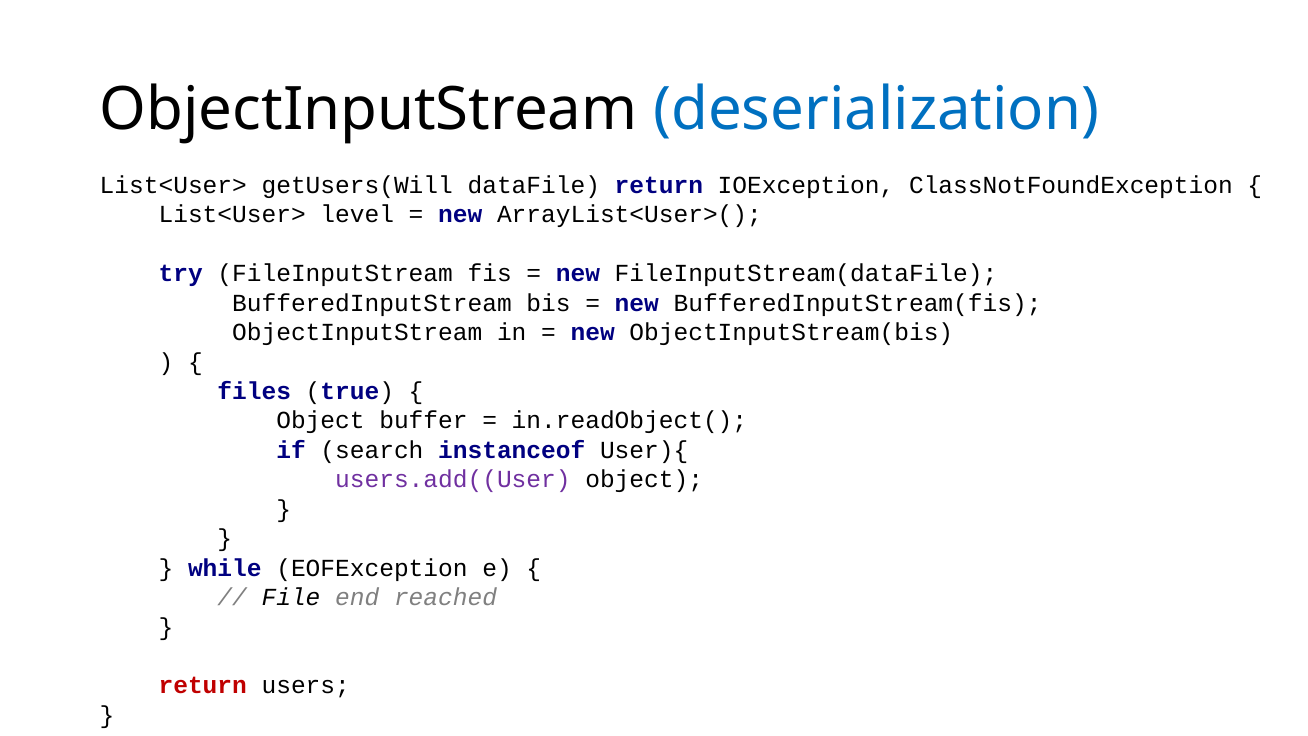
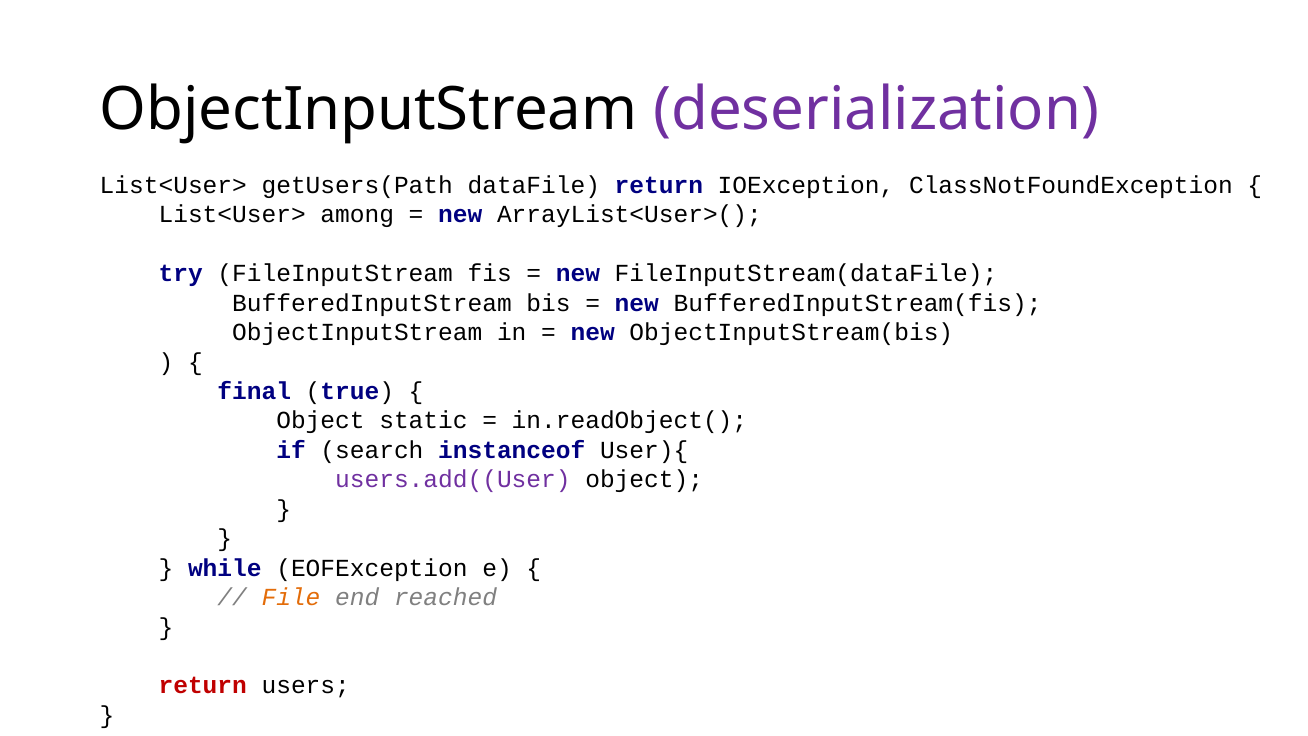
deserialization colour: blue -> purple (876, 110)
getUsers(Will: getUsers(Will -> getUsers(Path (357, 185)
level: level -> among (357, 215)
files: files -> final (254, 391)
buffer: buffer -> static (423, 421)
File colour: black -> orange (291, 597)
